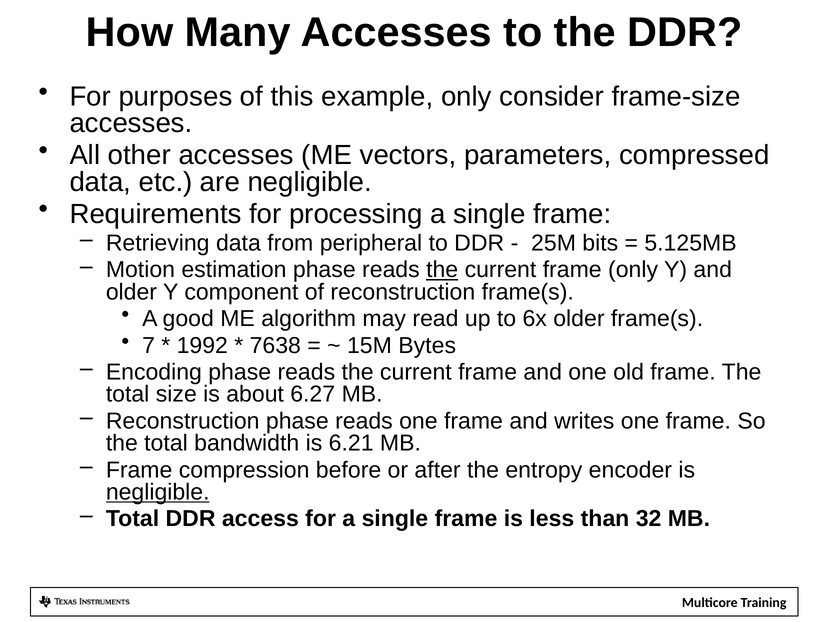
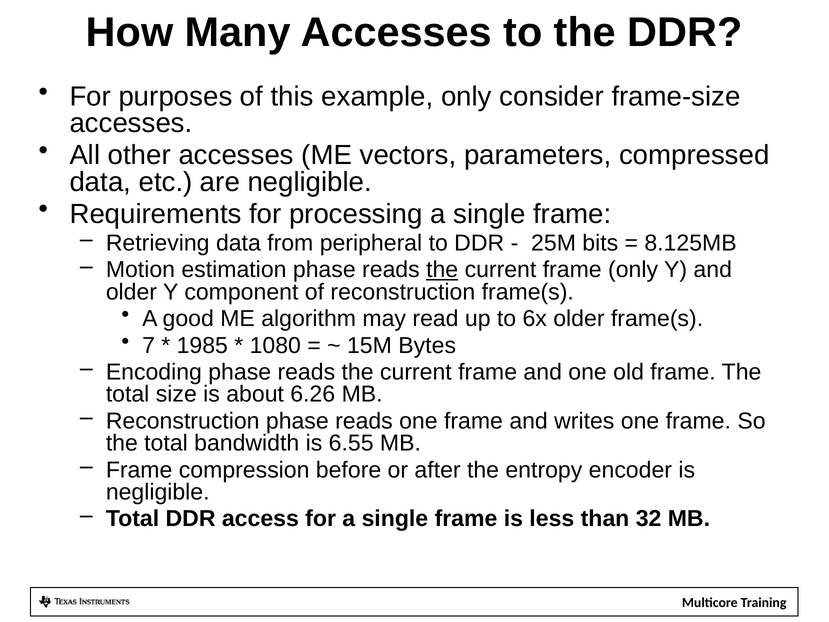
5.125MB: 5.125MB -> 8.125MB (691, 243)
1992: 1992 -> 1985 (202, 345)
7638: 7638 -> 1080 (275, 345)
6.27: 6.27 -> 6.26 (313, 394)
6.21: 6.21 -> 6.55 (351, 443)
negligible underline: present -> none (158, 492)
